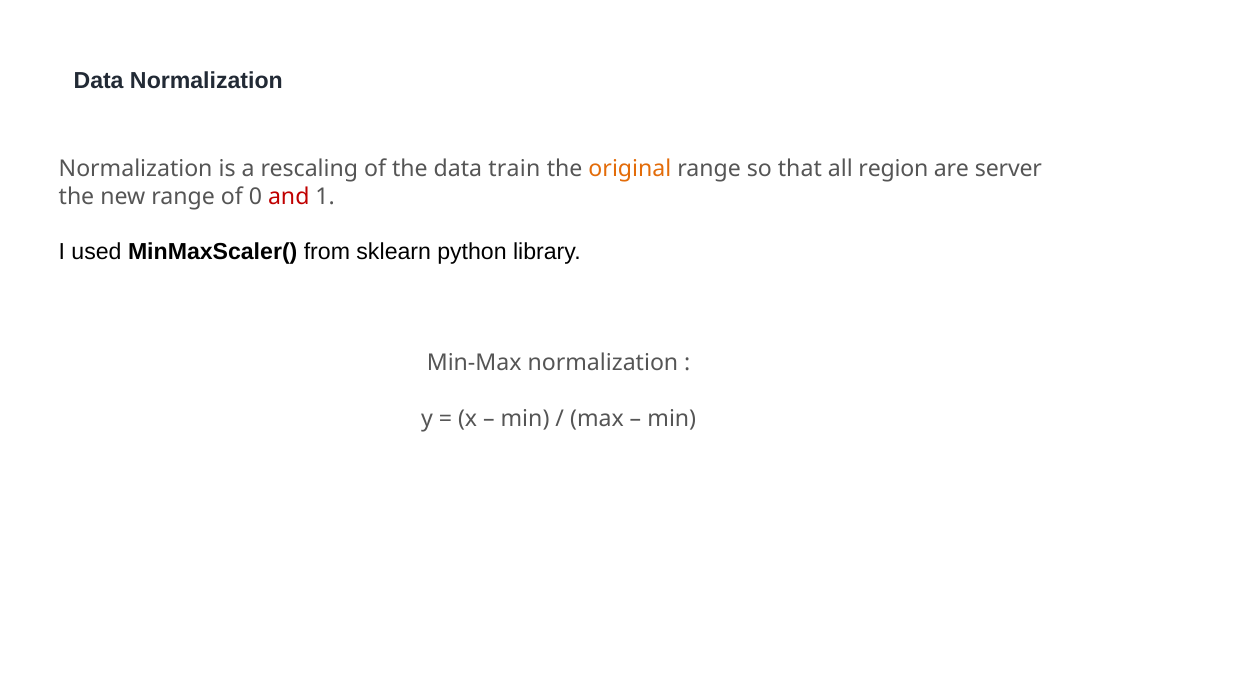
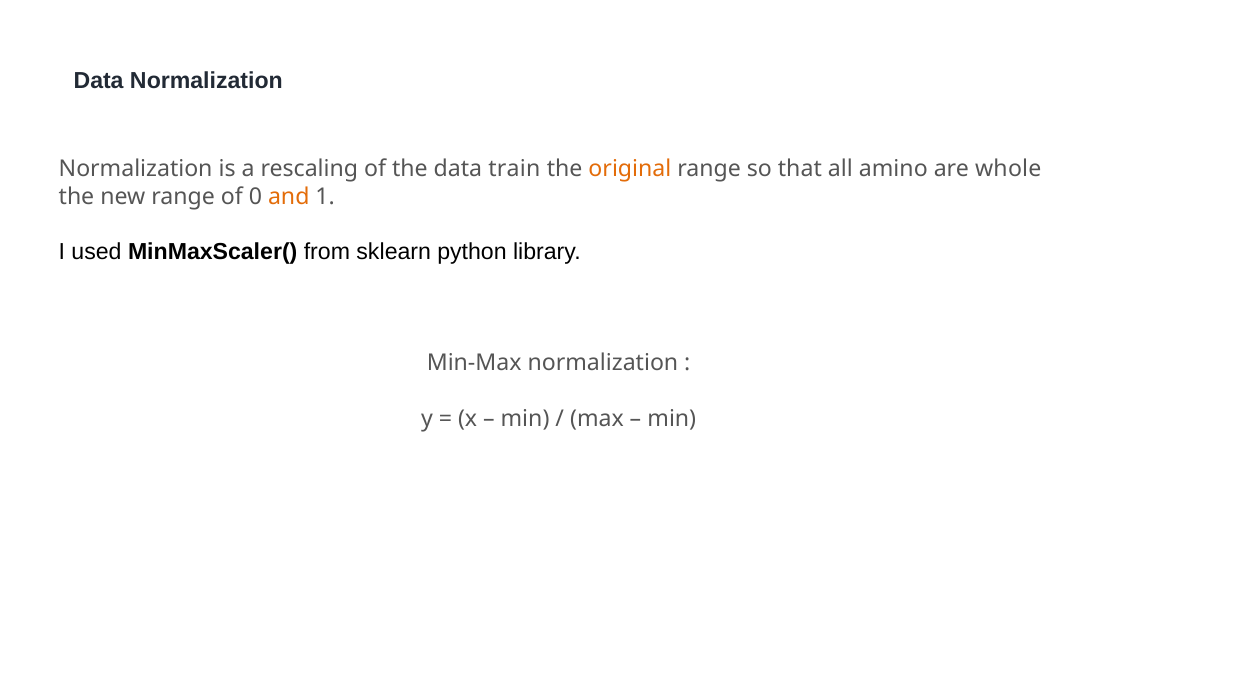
region: region -> amino (893, 169)
server: server -> whole (1008, 169)
and colour: red -> orange (289, 197)
